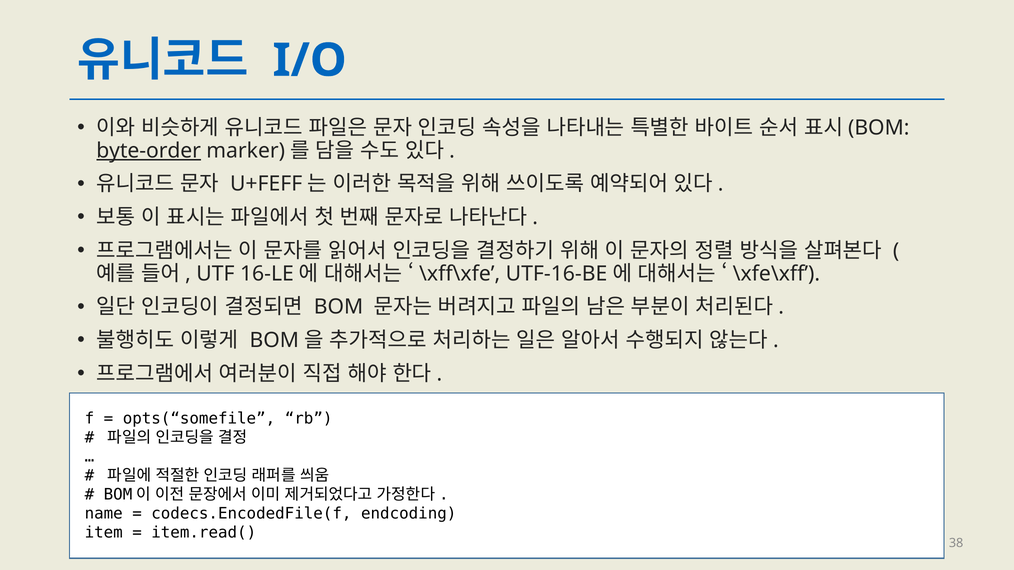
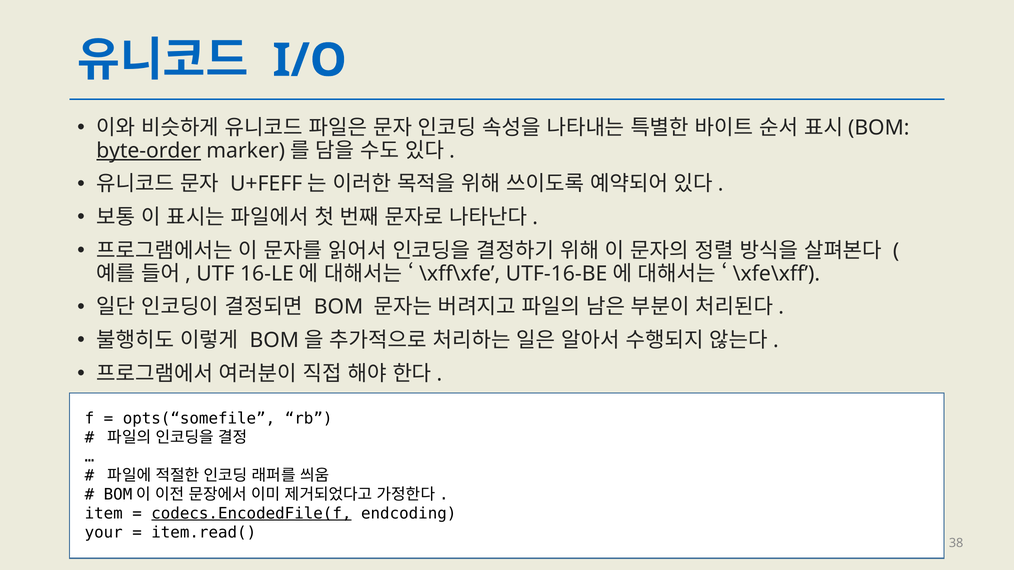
name: name -> item (104, 514)
codecs.EncodedFile(f underline: none -> present (251, 514)
item: item -> your (104, 533)
